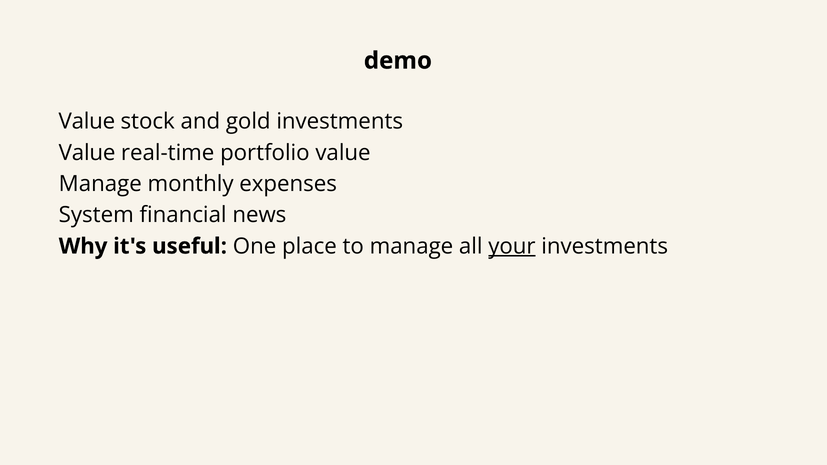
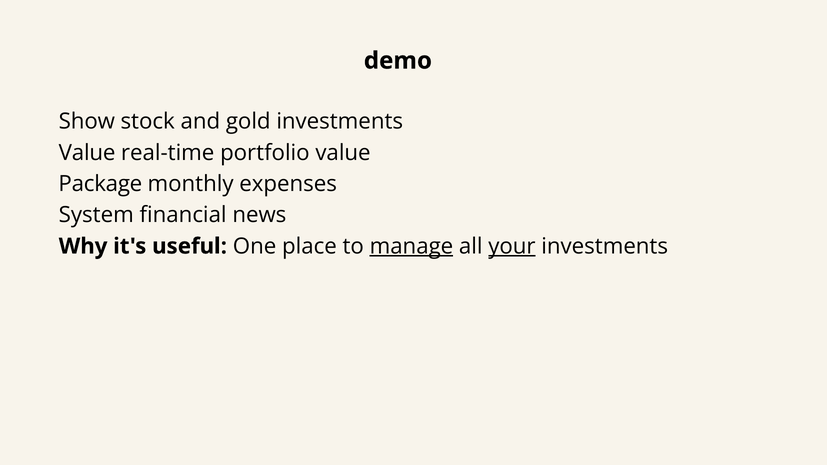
Value: Value -> Show (87, 122)
Manage: Manage -> Package (100, 184)
manage underline: none -> present (411, 246)
